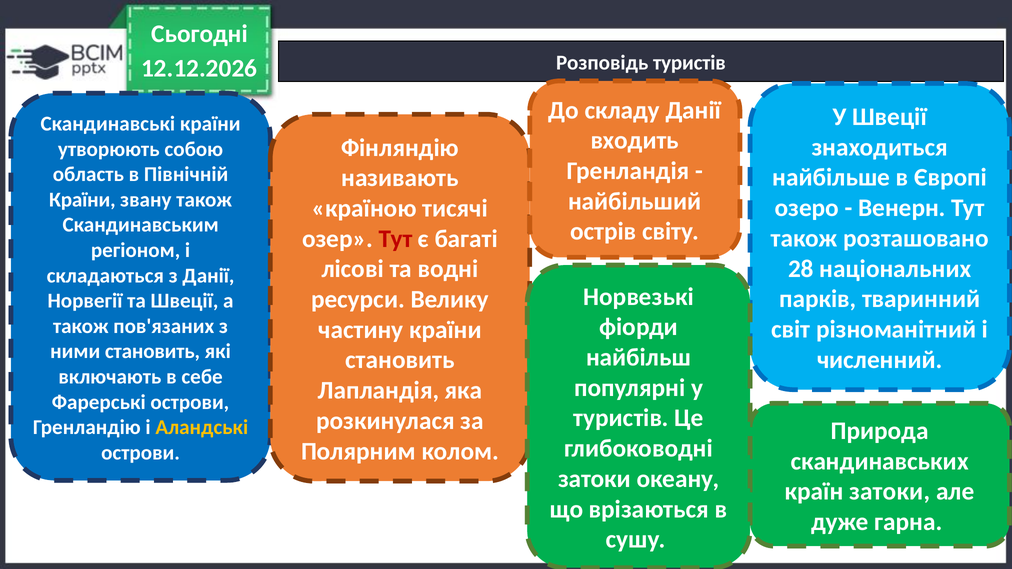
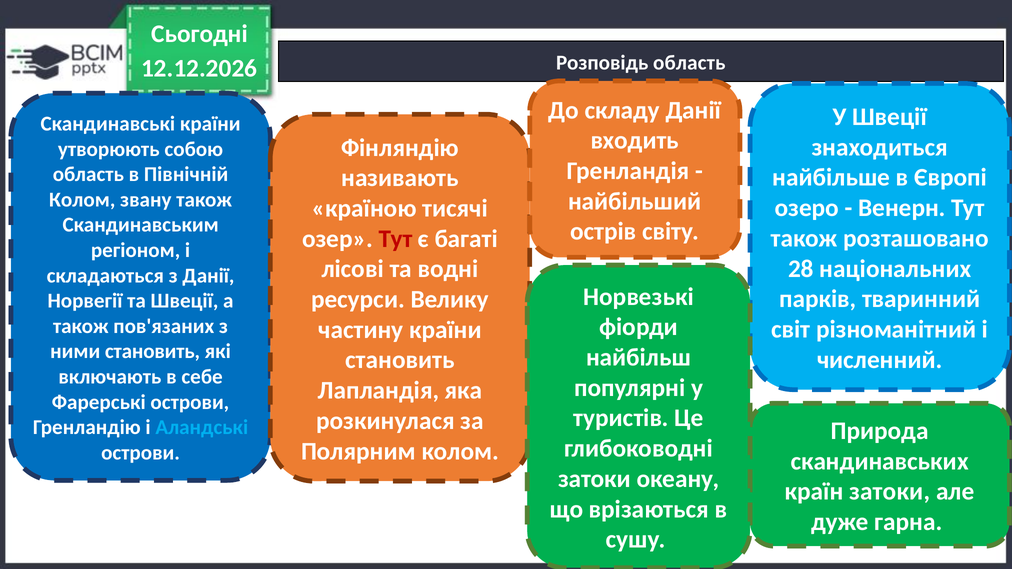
Розповідь туристів: туристів -> область (689, 63)
Країни: Країни -> Колом (82, 200)
Аландські colour: yellow -> light blue (202, 428)
